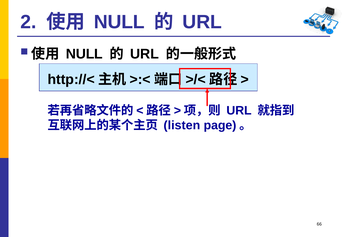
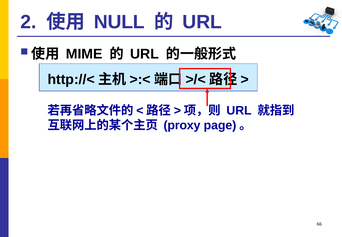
NULL: NULL -> MIME (84, 54)
listen: listen -> proxy (182, 125)
